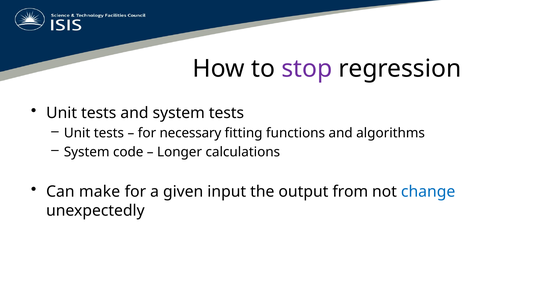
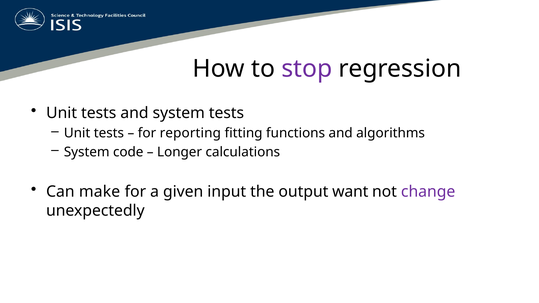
necessary: necessary -> reporting (190, 133)
from: from -> want (350, 192)
change colour: blue -> purple (428, 192)
